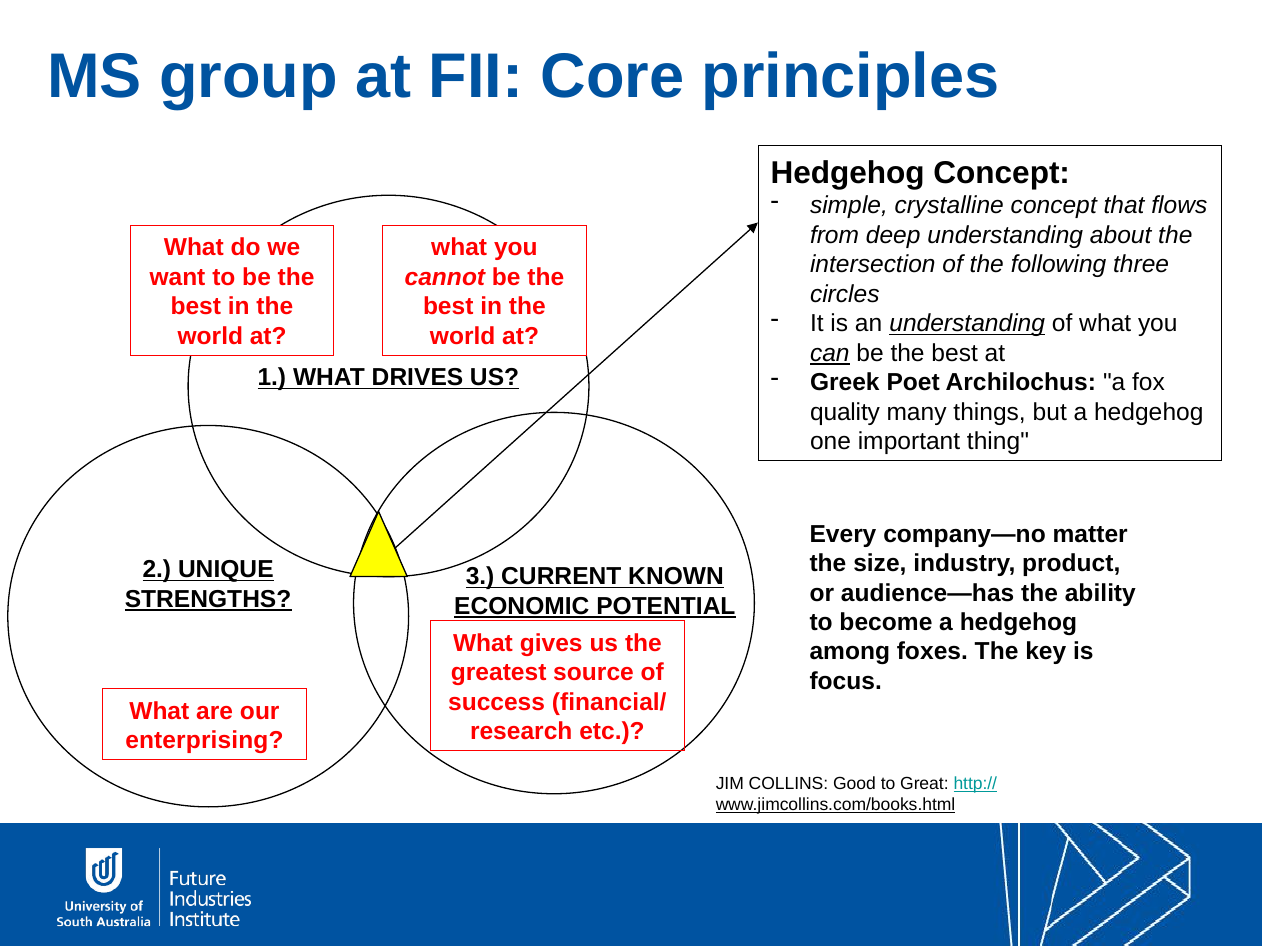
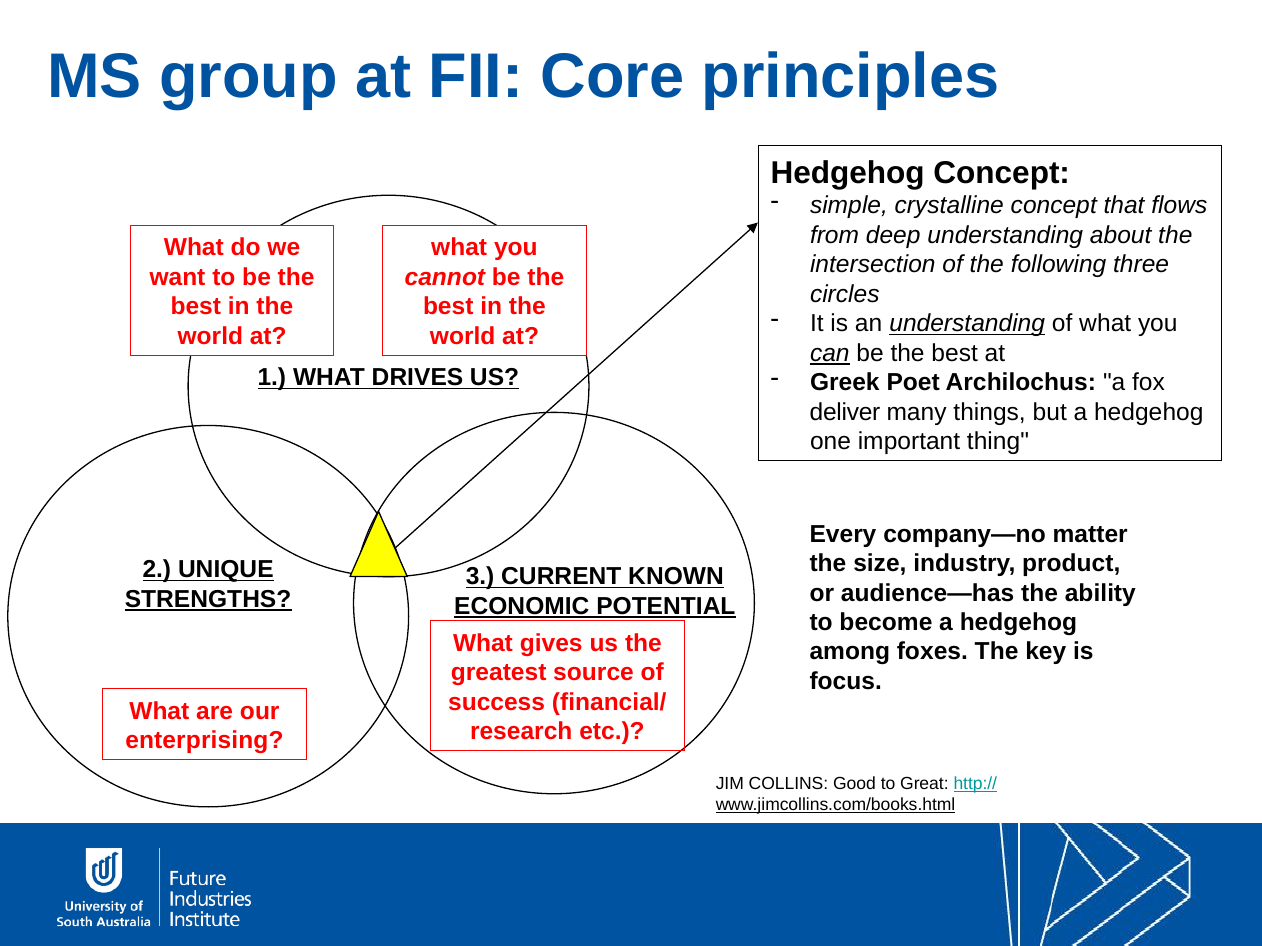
quality: quality -> deliver (845, 412)
